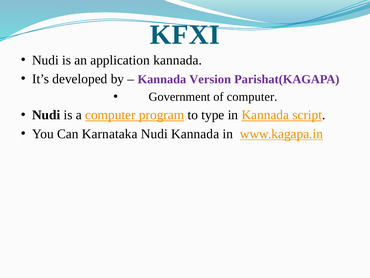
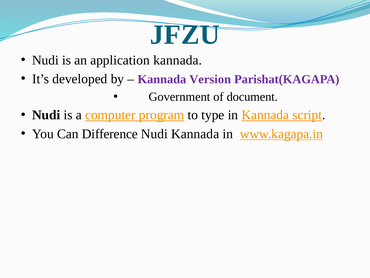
KFXI: KFXI -> JFZU (185, 35)
of computer: computer -> document (252, 97)
Karnataka: Karnataka -> Difference (110, 134)
